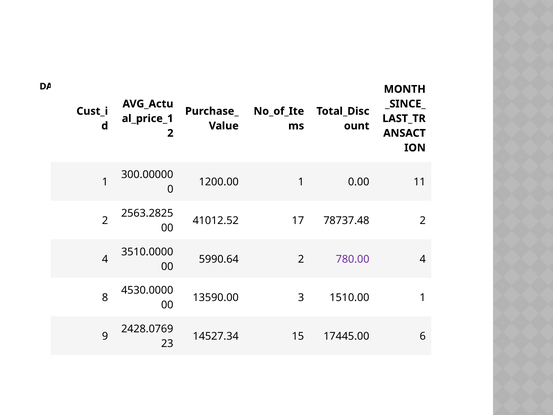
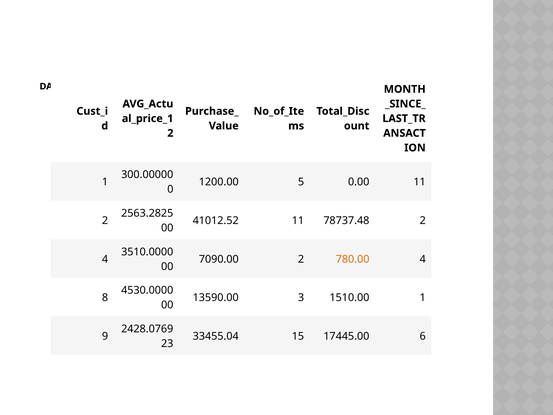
1200.00 1: 1 -> 5 (301, 182)
41012.52 17: 17 -> 11 (298, 220)
5990.64: 5990.64 -> 7090.00 (219, 259)
780.00 colour: purple -> orange (353, 259)
14527.34: 14527.34 -> 33455.04 (216, 336)
